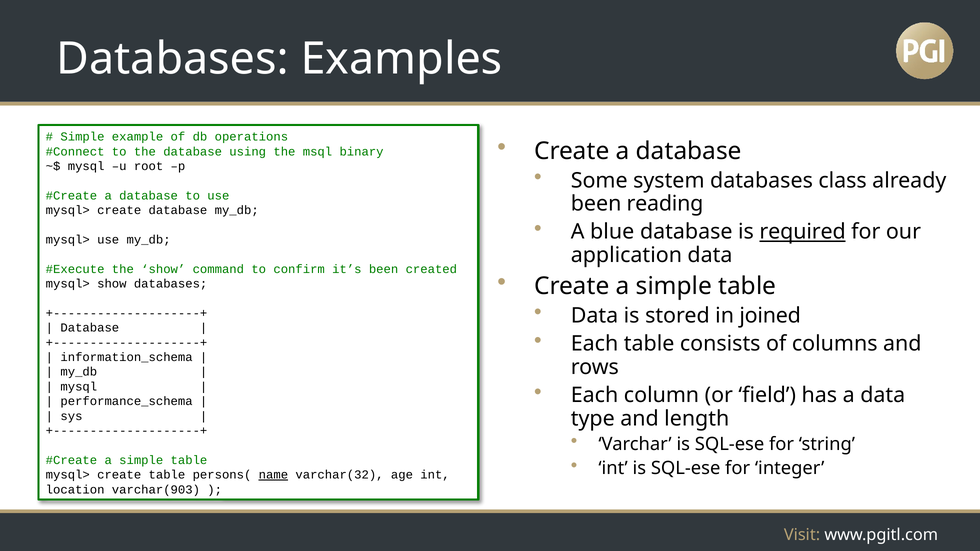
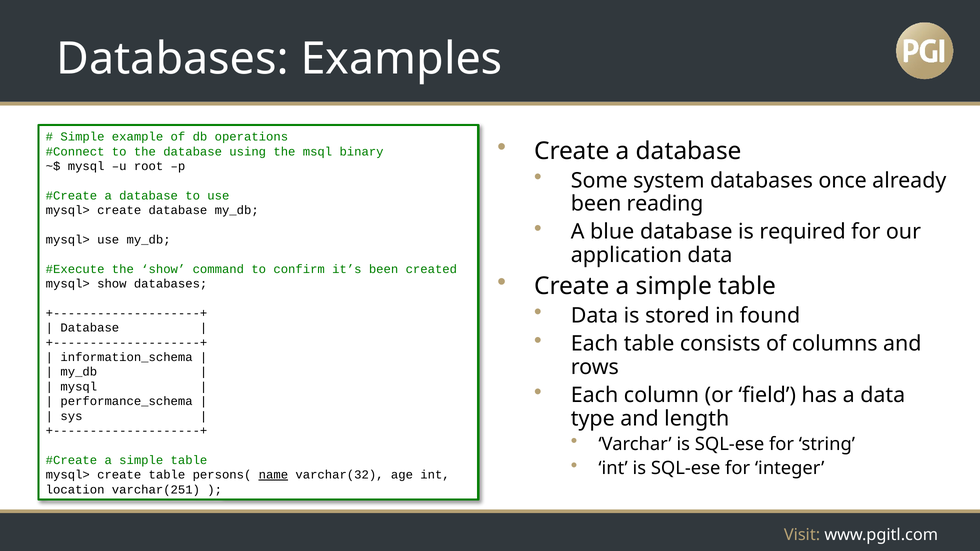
class: class -> once (843, 181)
required underline: present -> none (803, 232)
joined: joined -> found (770, 316)
varchar(903: varchar(903 -> varchar(251 (156, 490)
